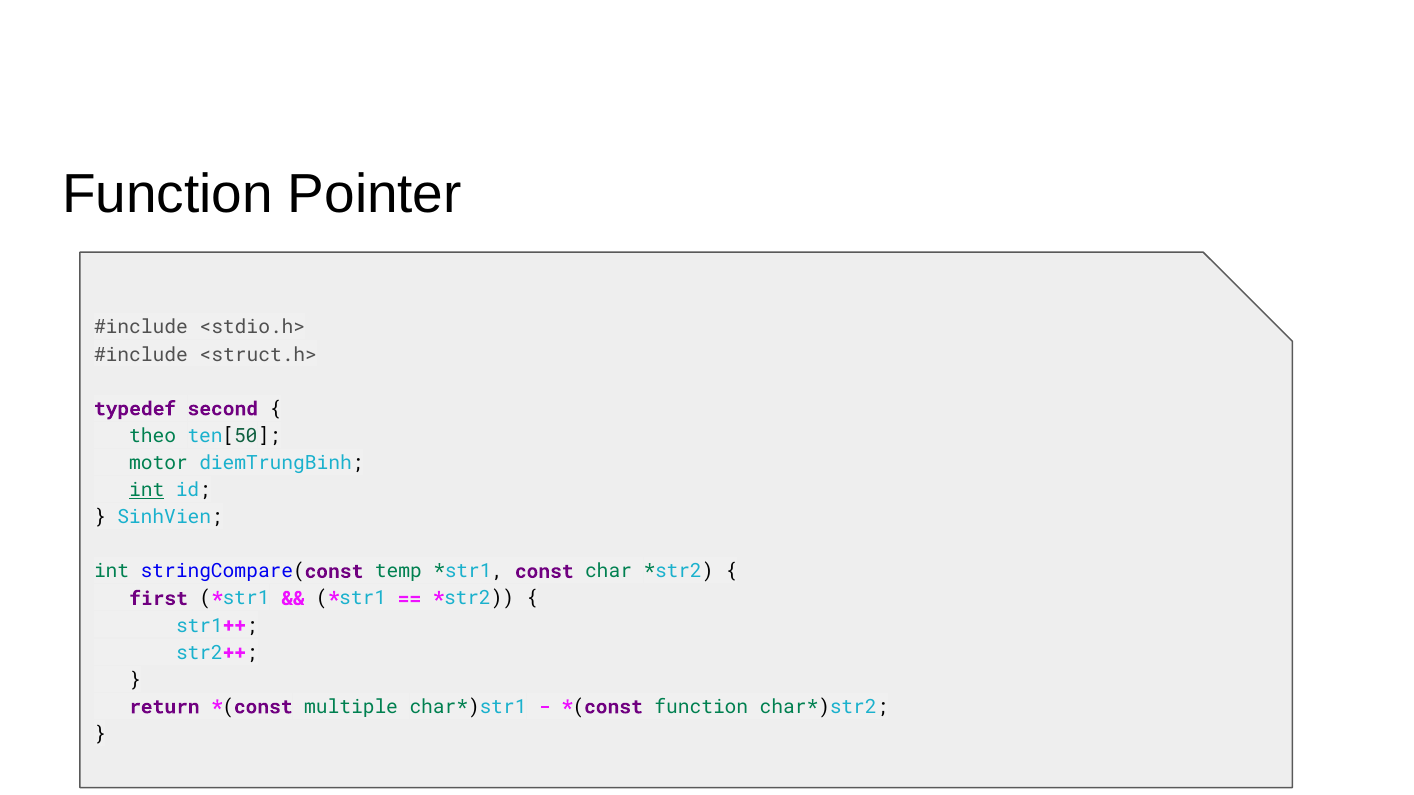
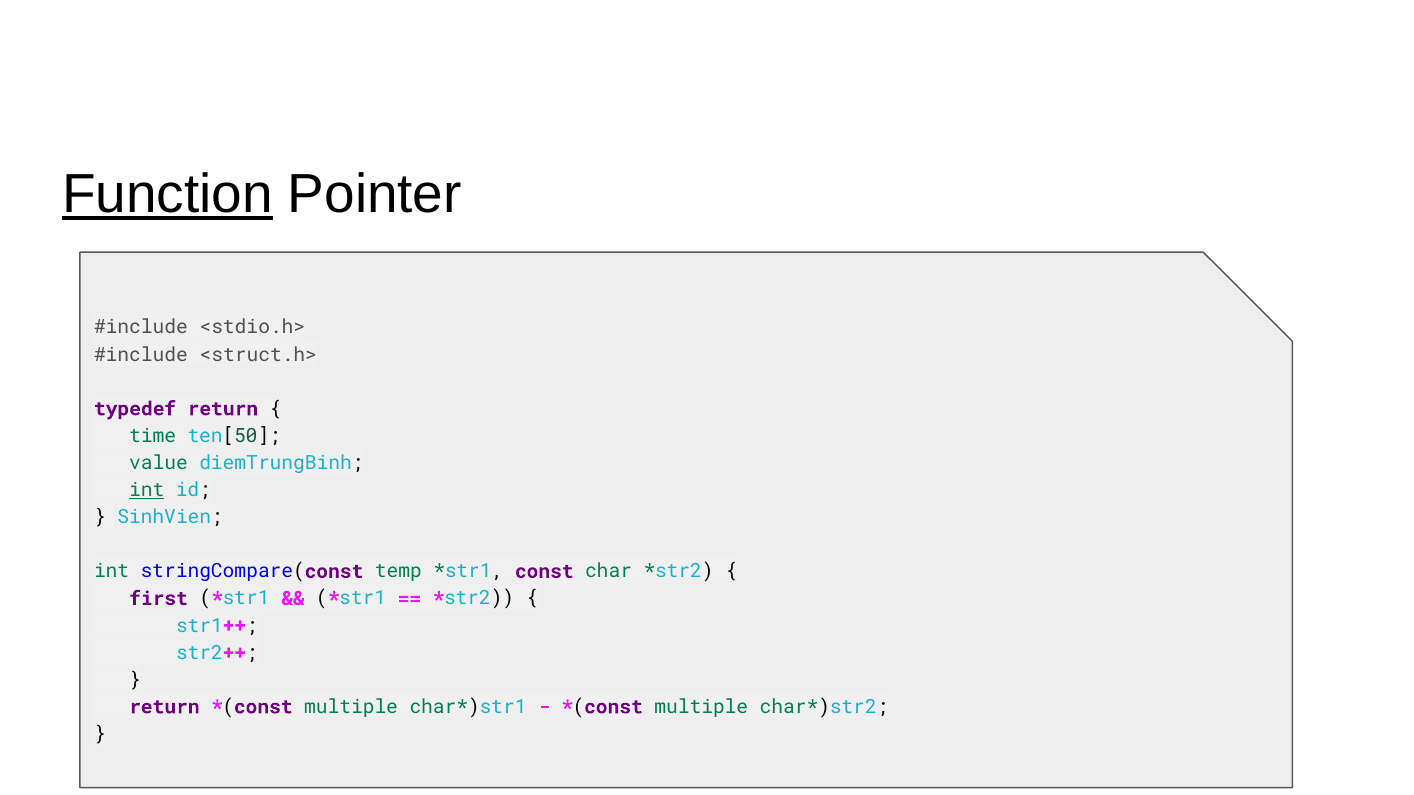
Function underline: none -> present (168, 194)
typedef second: second -> return (223, 409)
theo: theo -> time (153, 436)
motor: motor -> value (159, 463)
function: function -> multiple (701, 707)
